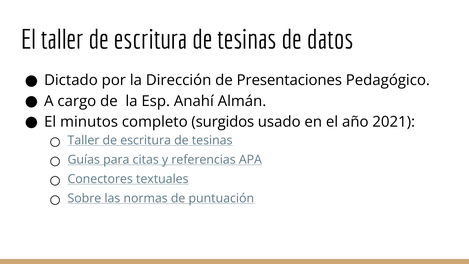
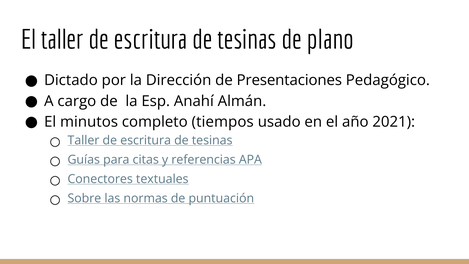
datos: datos -> plano (331, 40)
surgidos: surgidos -> tiempos (223, 122)
